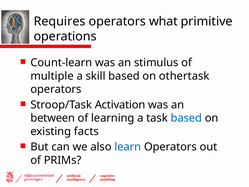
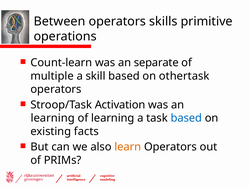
Requires: Requires -> Between (60, 21)
what: what -> skills (163, 21)
stimulus: stimulus -> separate (156, 63)
between: between -> learning (53, 118)
learn colour: blue -> orange (128, 147)
